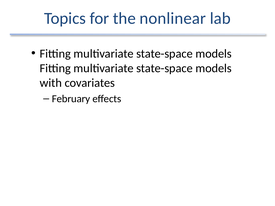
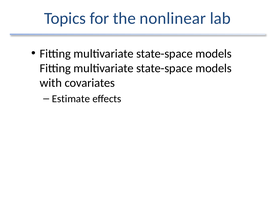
February: February -> Estimate (71, 99)
